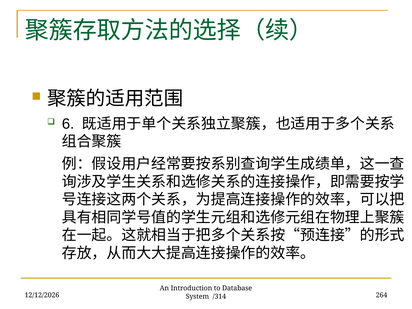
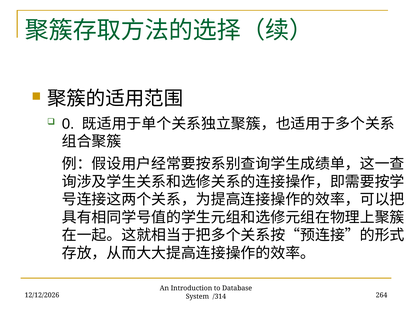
6: 6 -> 0 (68, 124)
